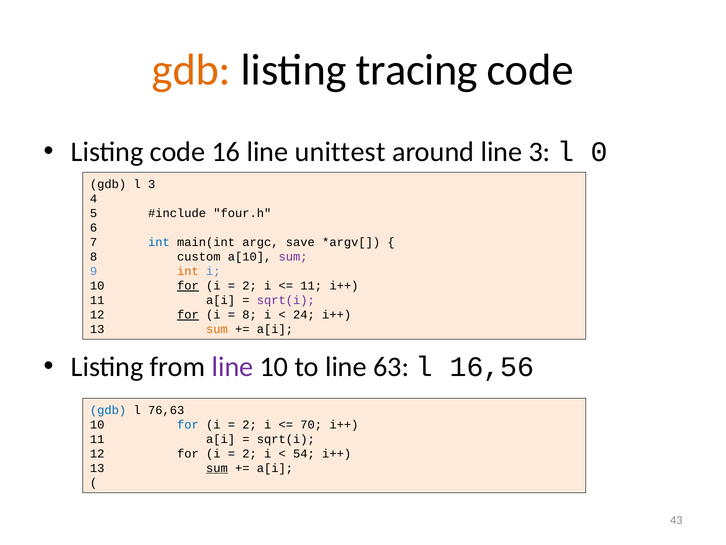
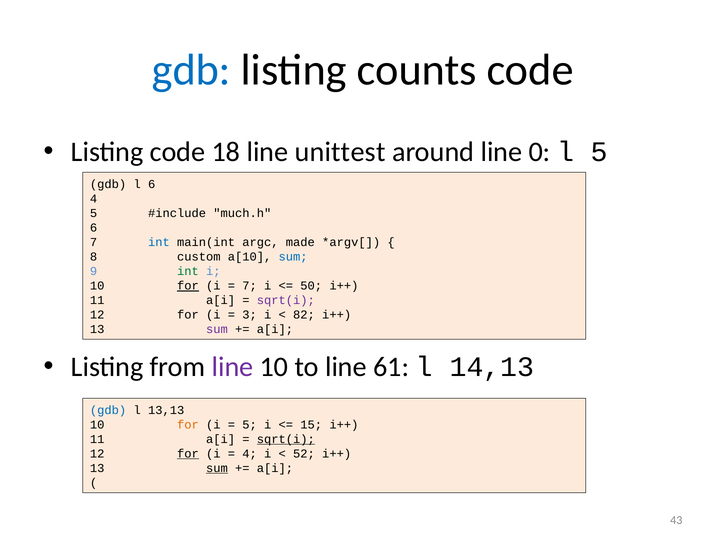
gdb colour: orange -> blue (191, 70)
tracing: tracing -> counts (417, 70)
16: 16 -> 18 (226, 152)
line 3: 3 -> 0 (540, 152)
l 0: 0 -> 5 (599, 152)
l 3: 3 -> 6 (152, 184)
four.h: four.h -> much.h (242, 213)
save: save -> made (300, 242)
sum colour: purple -> blue (293, 256)
int colour: orange -> green (188, 271)
2: 2 -> 7 (250, 286)
11: 11 -> 50 (311, 286)
for underline: present -> none (188, 315)
8: 8 -> 3 (250, 315)
24: 24 -> 82 (304, 315)
sum colour: orange -> purple (217, 329)
63: 63 -> 61 (391, 367)
16,56: 16,56 -> 14,13 (492, 367)
76,63: 76,63 -> 13,13 (166, 410)
for colour: blue -> orange (188, 424)
2: 2 -> 5 (250, 424)
70: 70 -> 15 (311, 424)
sqrt(i underline: none -> present (286, 439)
for underline: none -> present (188, 453)
2: 2 -> 4 (250, 453)
54: 54 -> 52 (304, 453)
